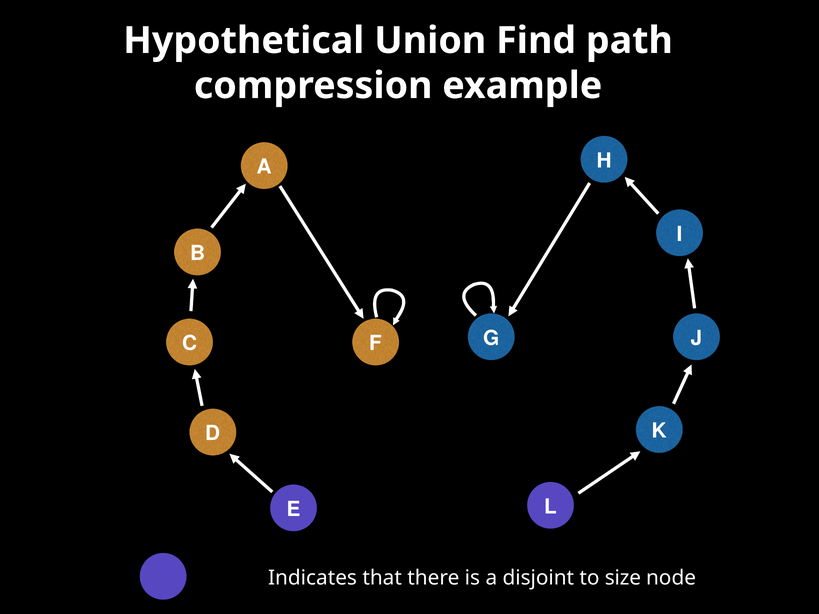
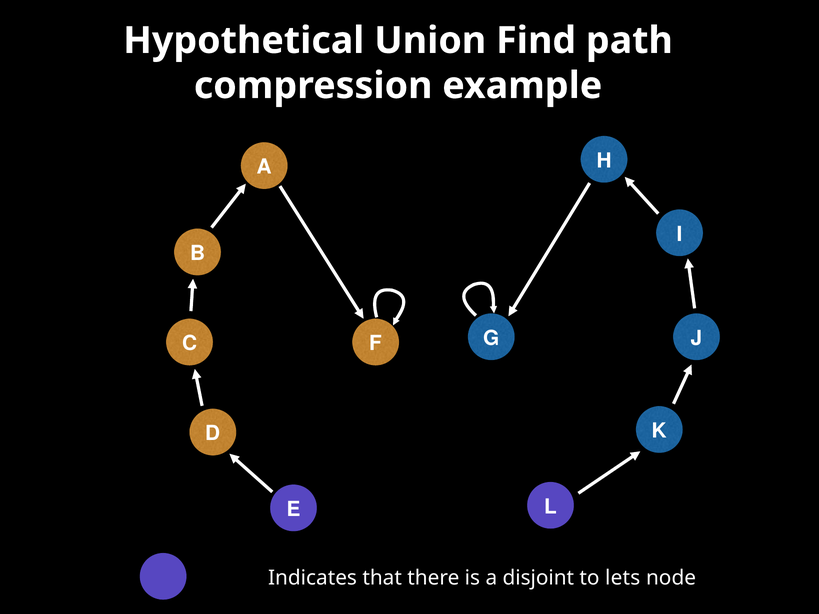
size: size -> lets (623, 578)
